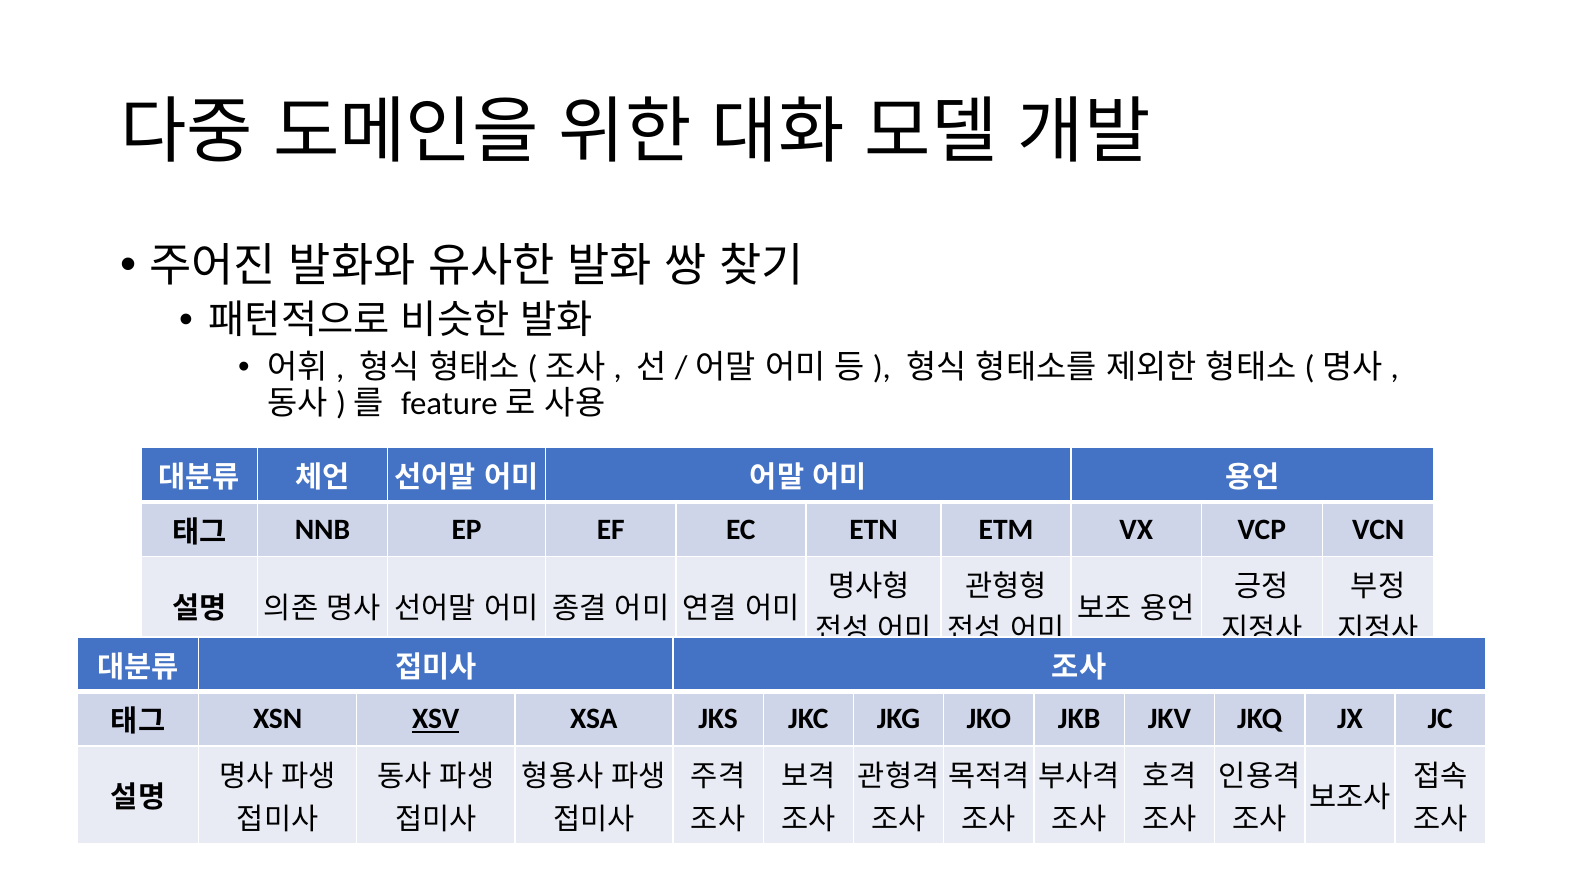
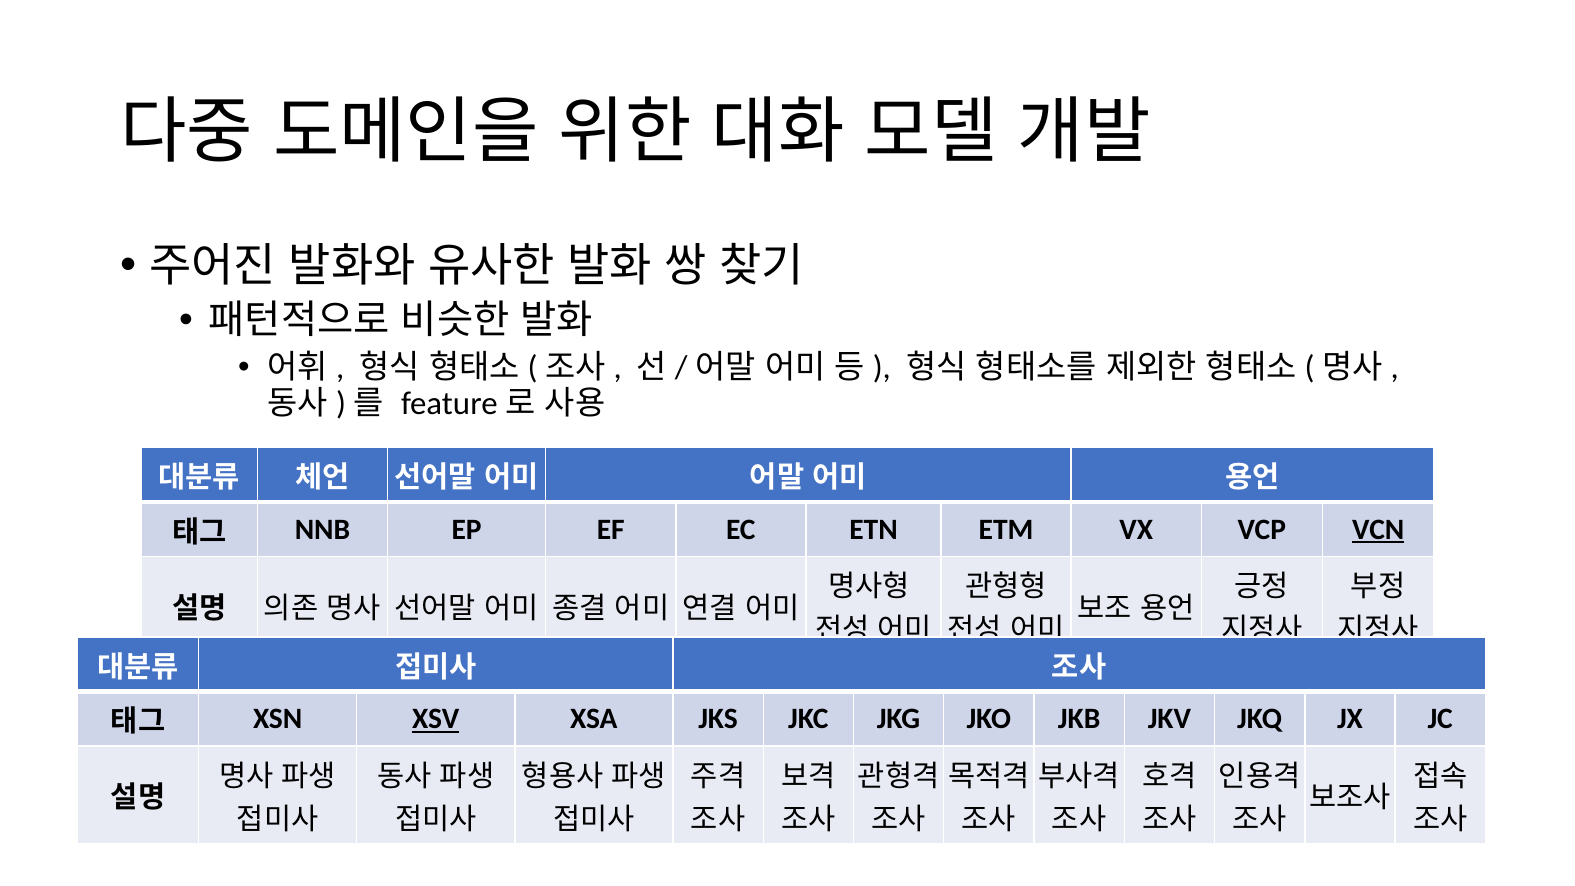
VCN underline: none -> present (1378, 529)
